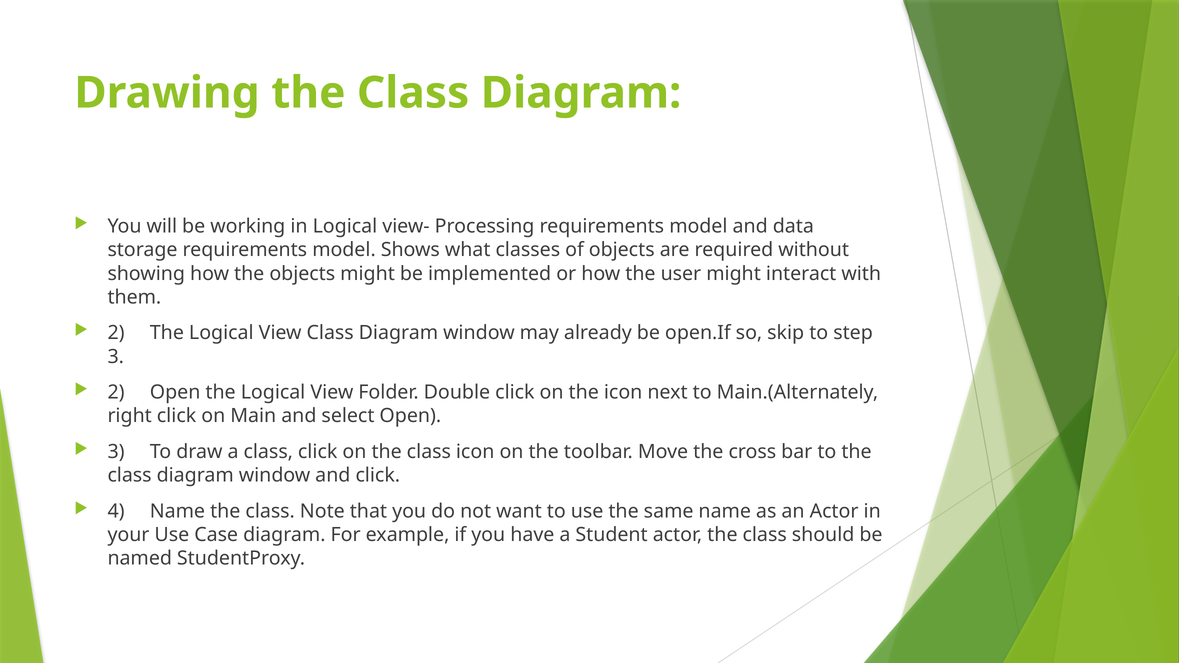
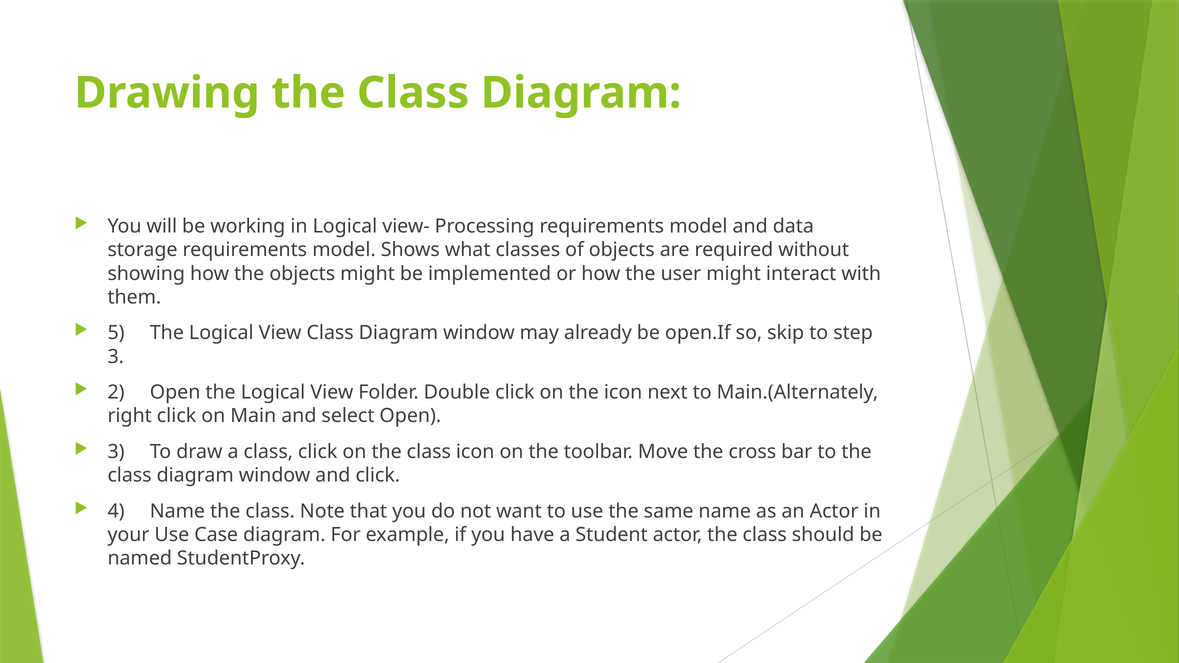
2: 2 -> 5 (116, 333)
